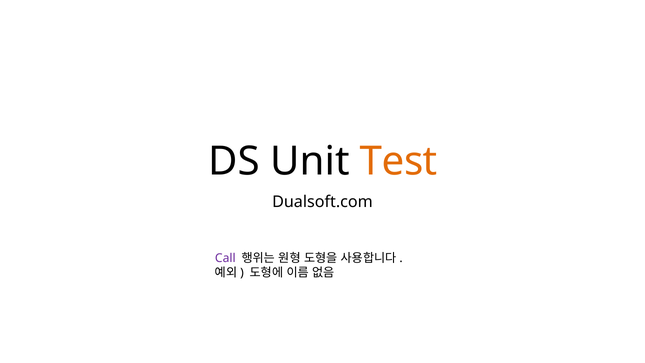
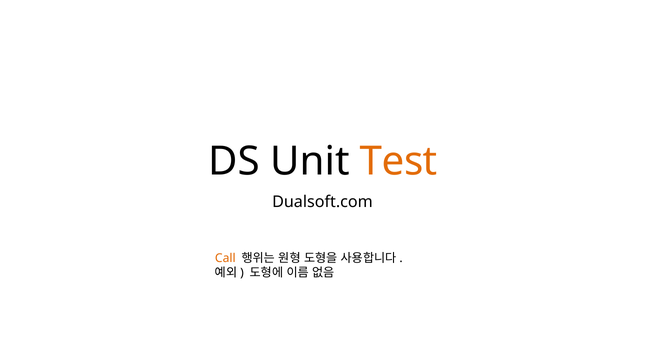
Call colour: purple -> orange (225, 258)
